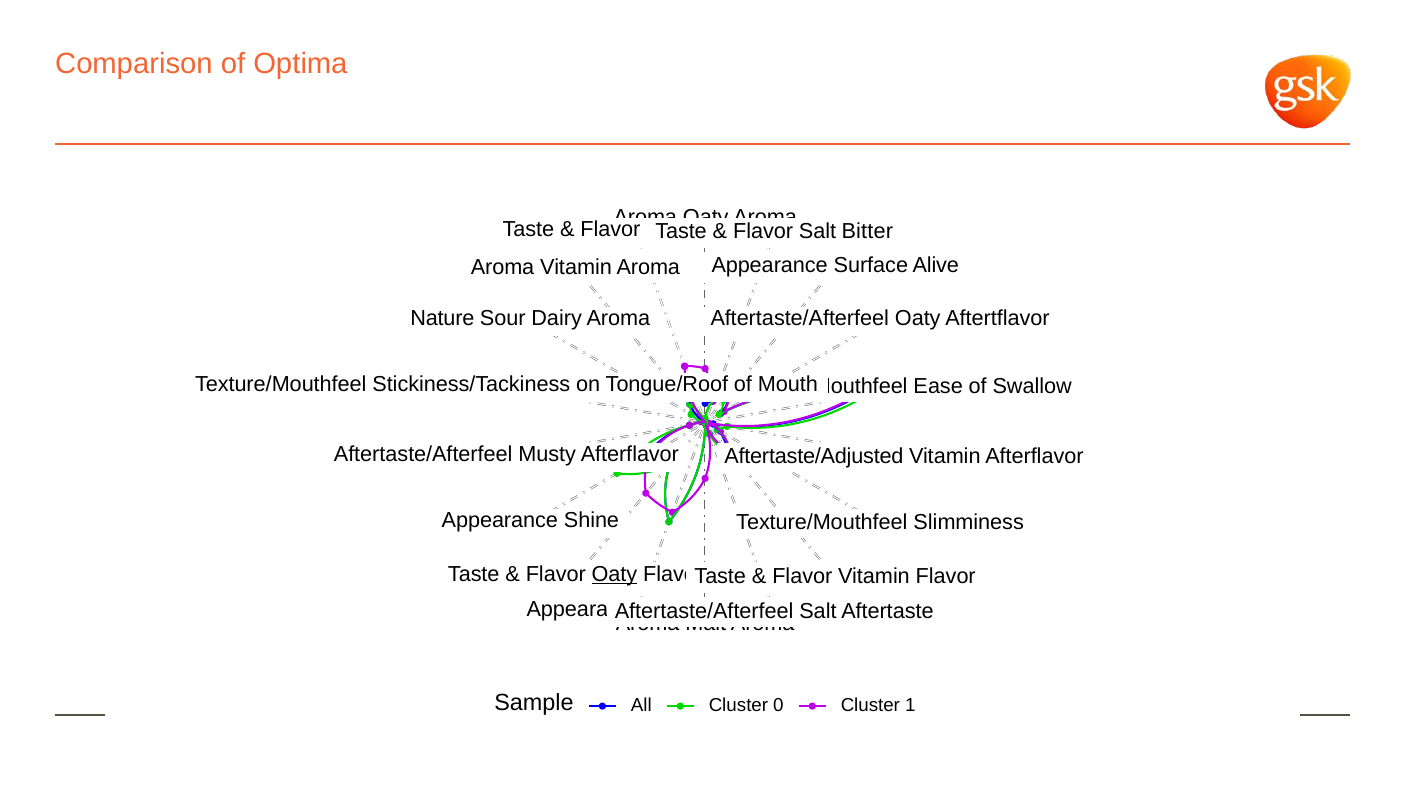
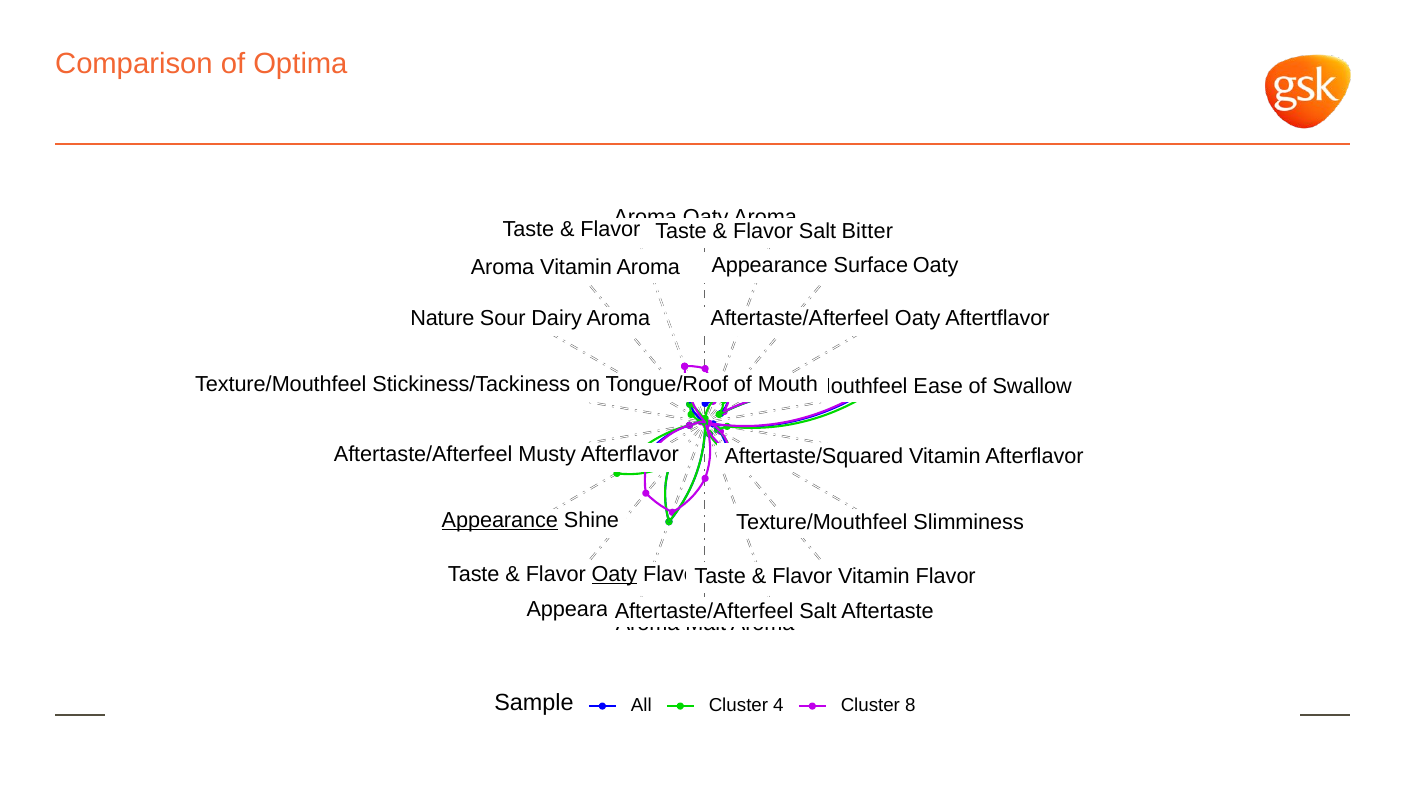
Surface Alive: Alive -> Oaty (936, 265)
Aftertaste/Adjusted: Aftertaste/Adjusted -> Aftertaste/Squared (814, 457)
Appearance underline: none -> present (500, 521)
0: 0 -> 4 (778, 706)
1: 1 -> 8 (910, 706)
